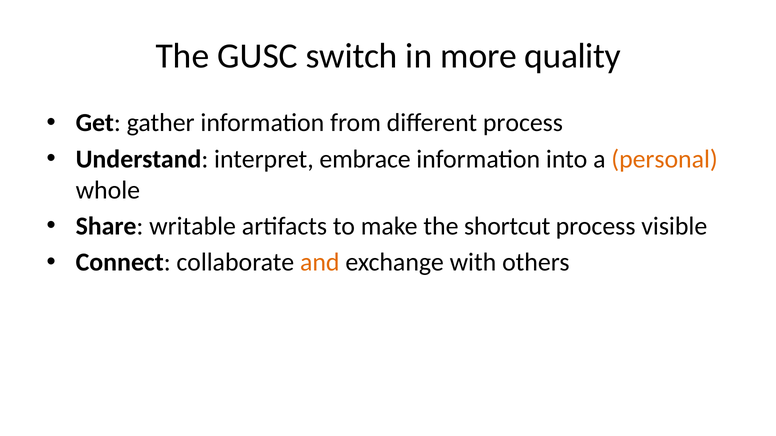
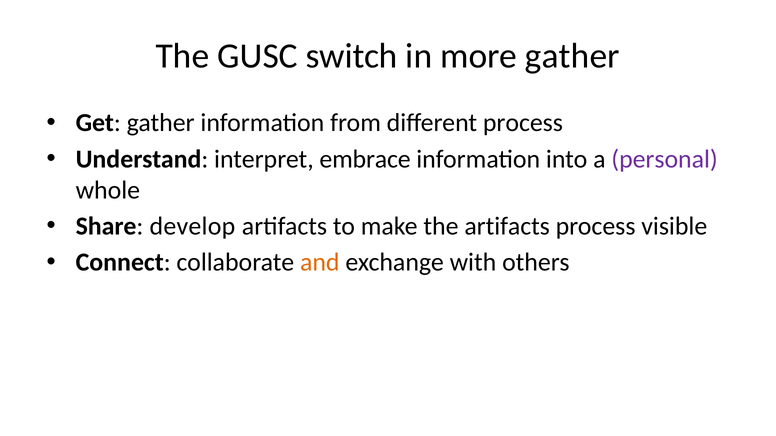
more quality: quality -> gather (572, 56)
personal colour: orange -> purple (665, 159)
writable: writable -> develop (192, 227)
the shortcut: shortcut -> artifacts (507, 227)
